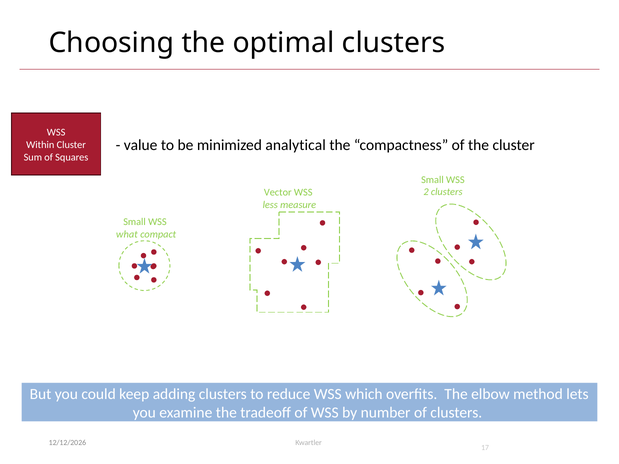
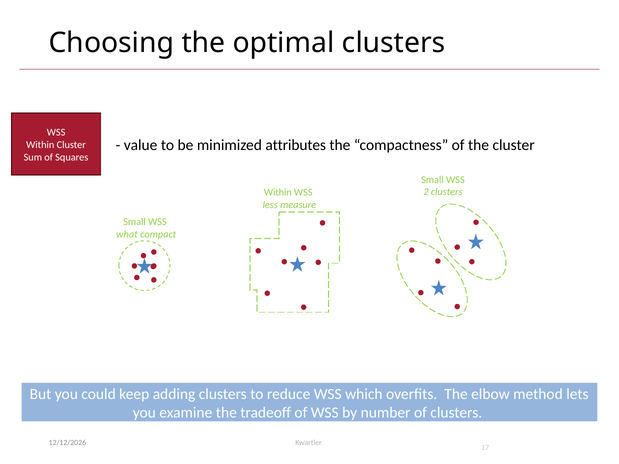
analytical: analytical -> attributes (296, 145)
Vector: Vector -> Within (278, 193)
